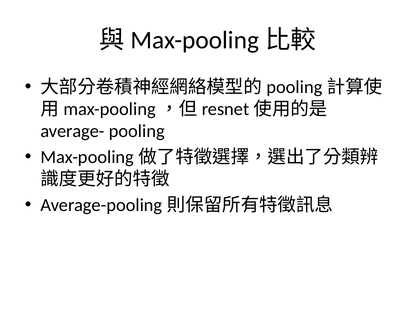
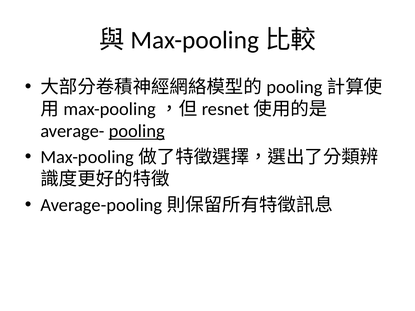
pooling underline: none -> present (137, 131)
